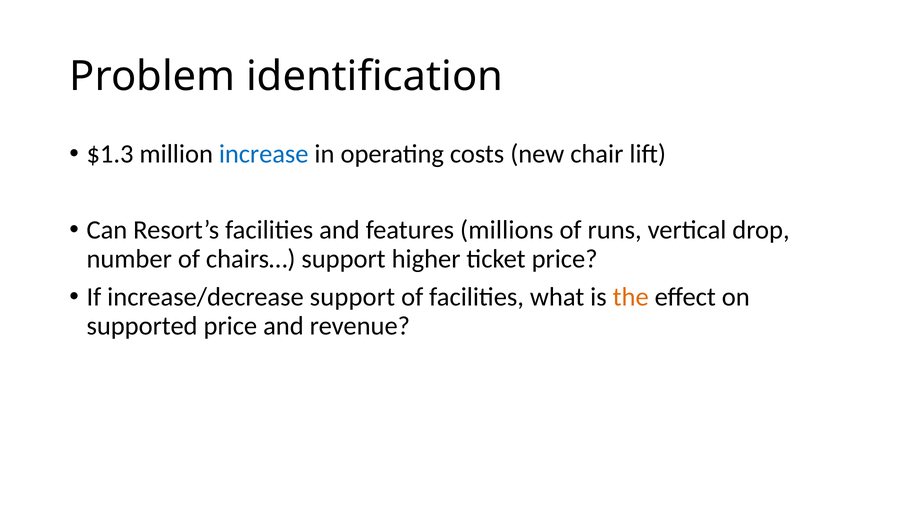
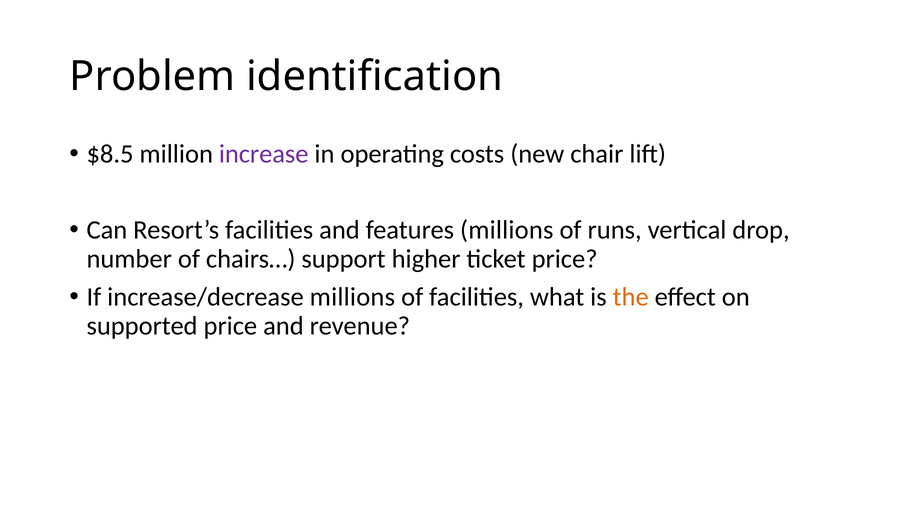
$1.3: $1.3 -> $8.5 (110, 154)
increase colour: blue -> purple (264, 154)
increase/decrease support: support -> millions (352, 297)
